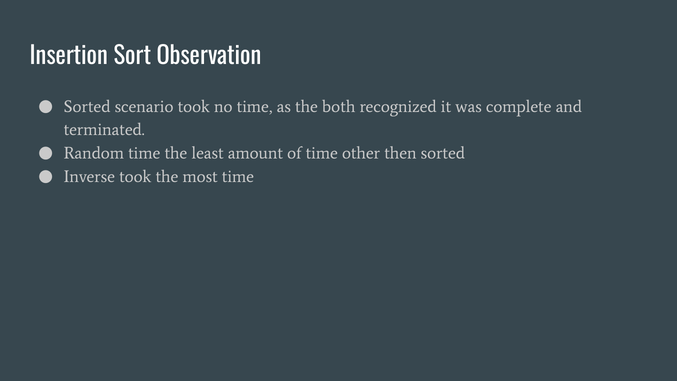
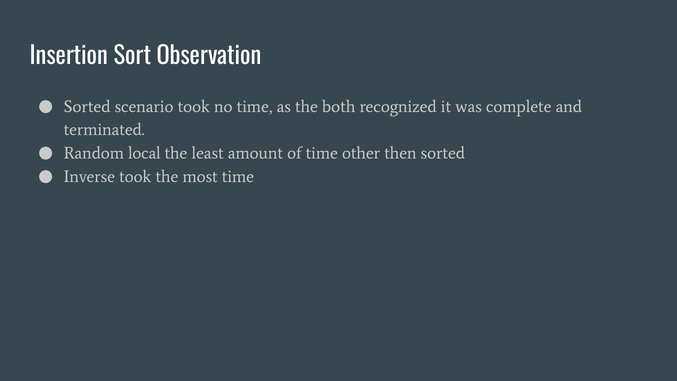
Random time: time -> local (144, 153)
